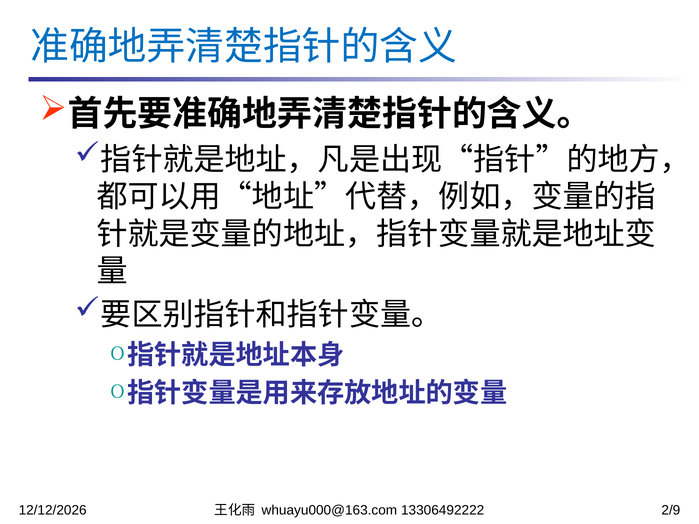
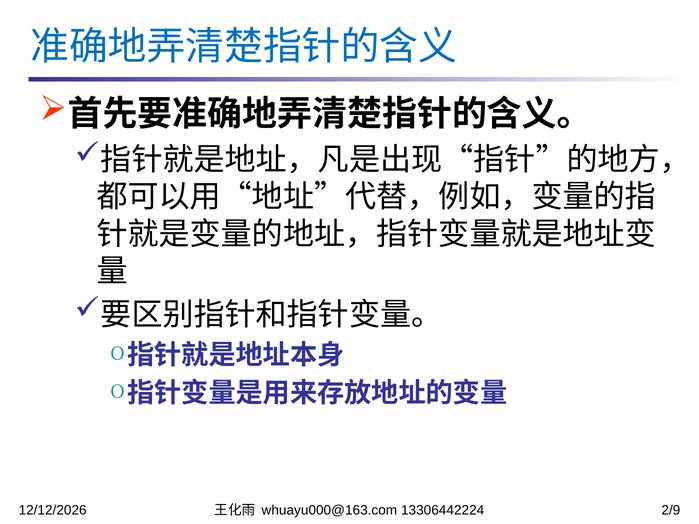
13306492222: 13306492222 -> 13306442224 (443, 510)
